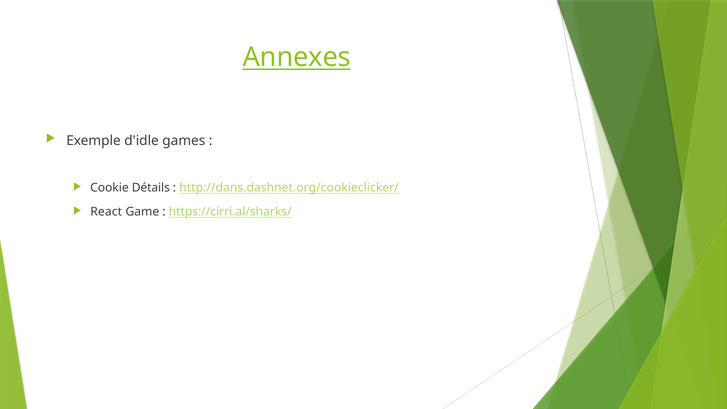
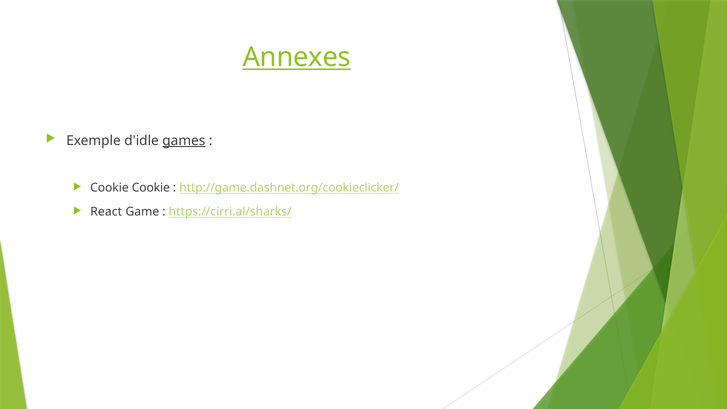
games underline: none -> present (184, 141)
Cookie Détails: Détails -> Cookie (151, 188)
http://dans.dashnet.org/cookieclicker/: http://dans.dashnet.org/cookieclicker/ -> http://game.dashnet.org/cookieclicker/ (289, 188)
